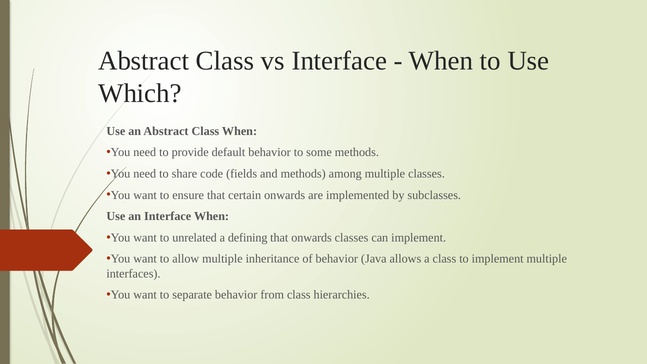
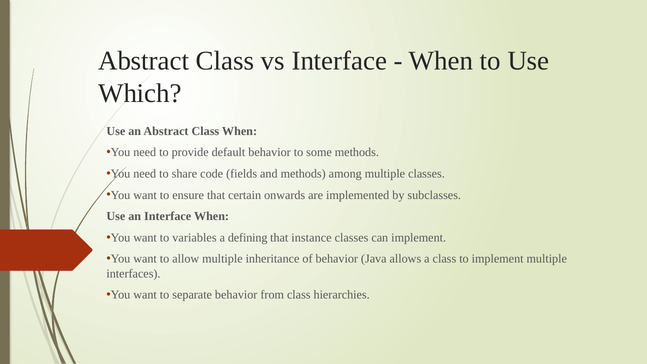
unrelated: unrelated -> variables (195, 238)
that onwards: onwards -> instance (311, 238)
